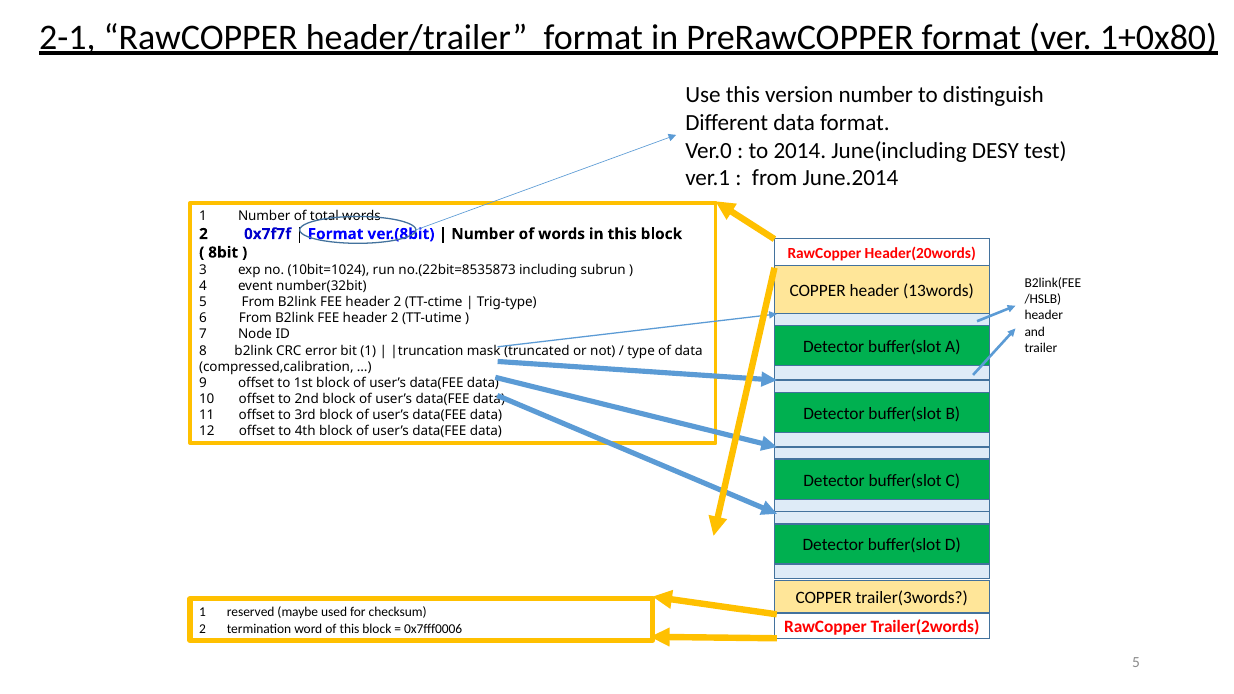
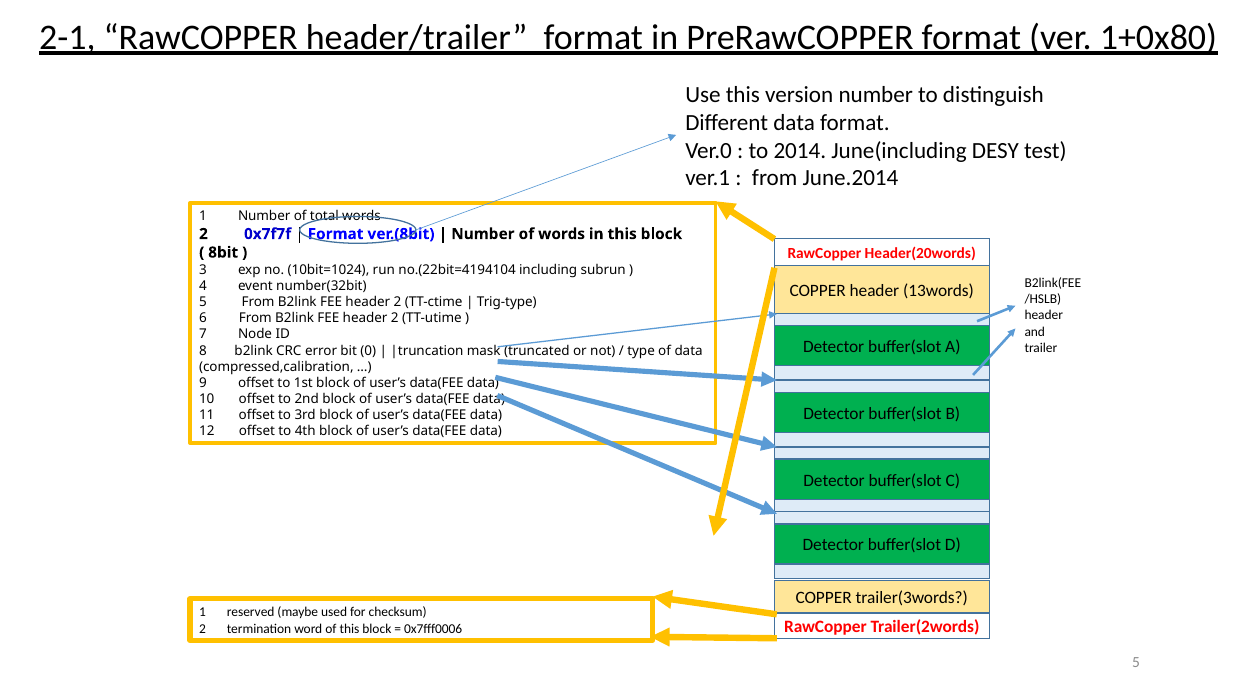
no.(22bit=8535873: no.(22bit=8535873 -> no.(22bit=4194104 (457, 270)
bit 1: 1 -> 0 (368, 351)
